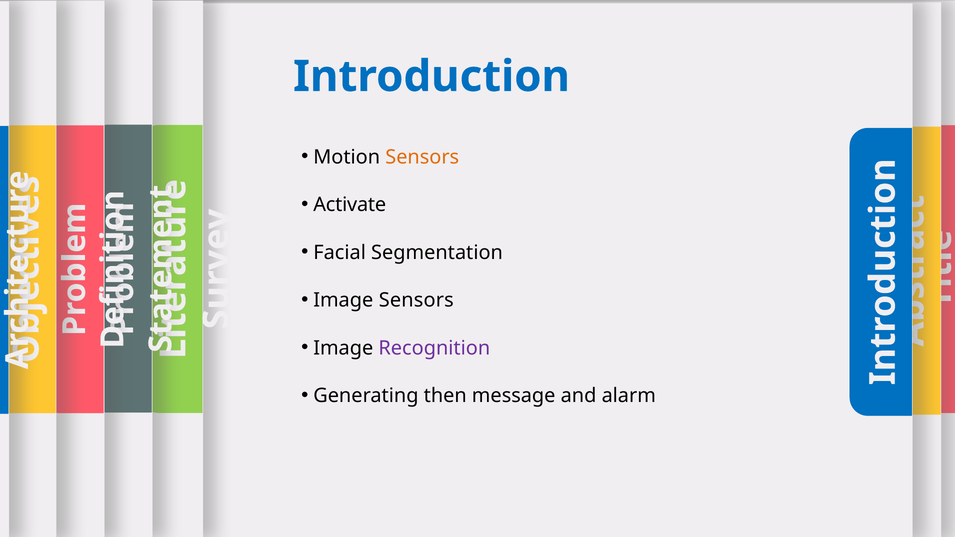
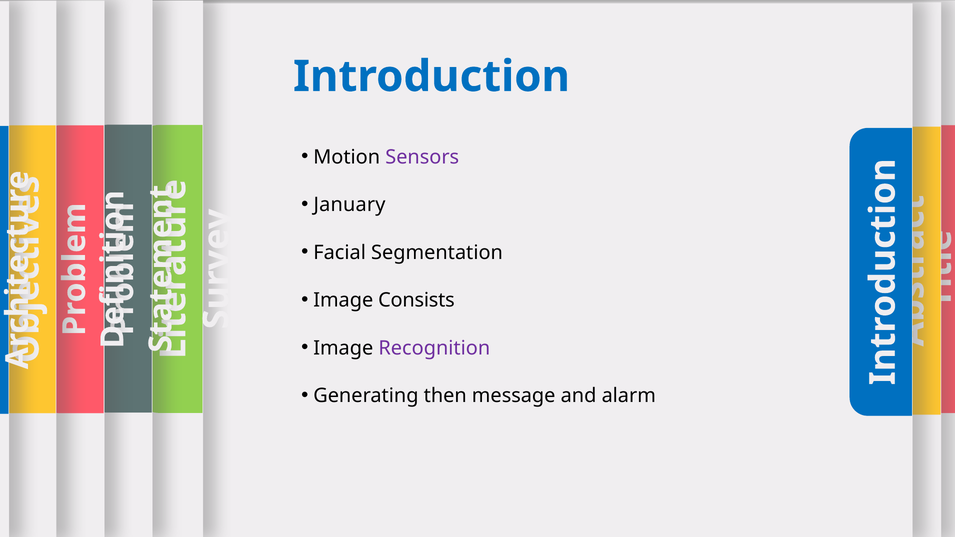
Sensors colour: orange -> purple (422, 157)
Activate: Activate -> January (350, 205)
Image Sensors: Sensors -> Consists (416, 300)
